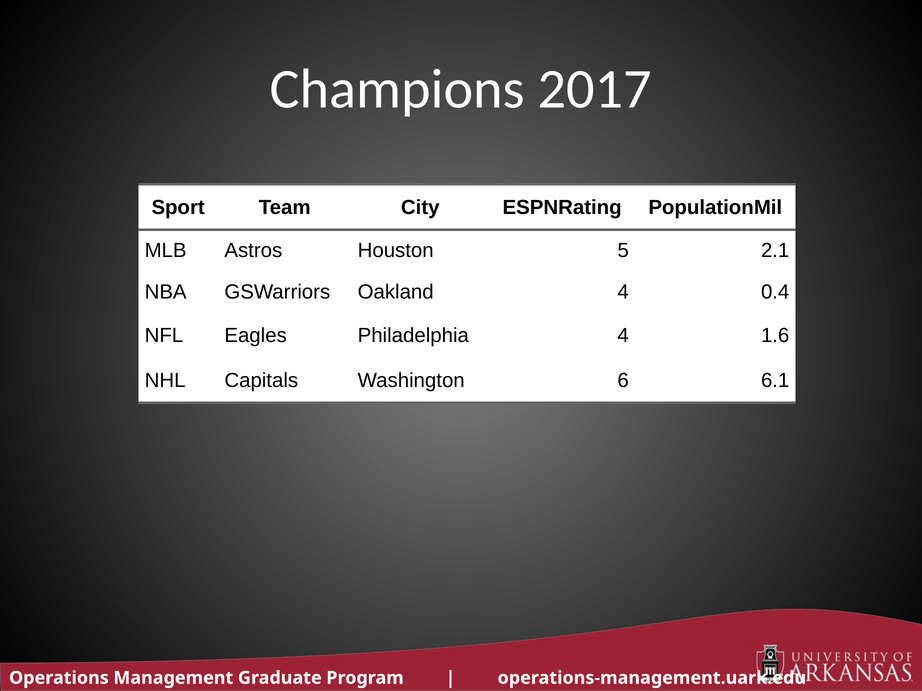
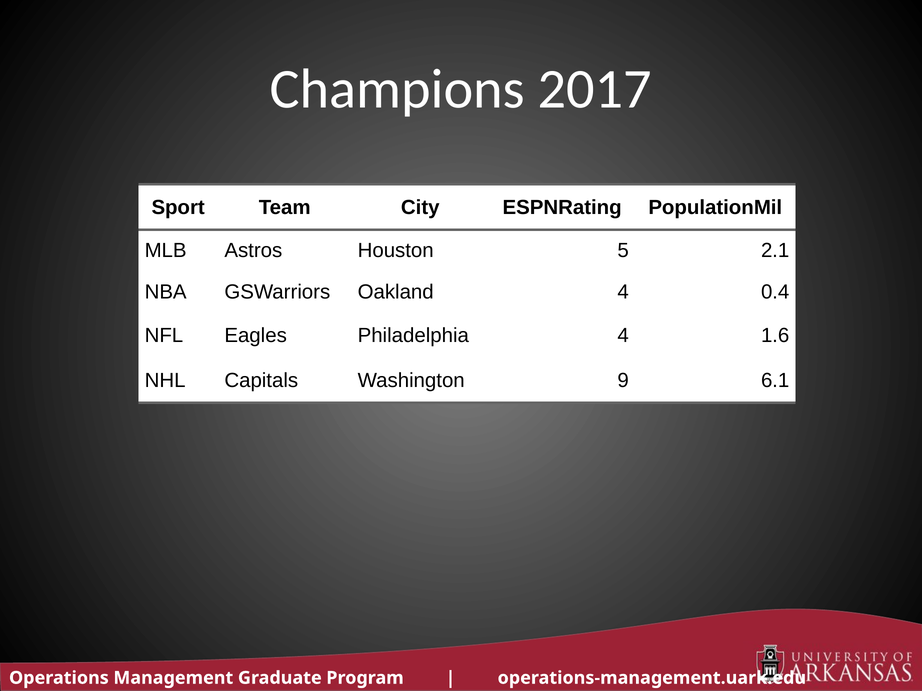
6: 6 -> 9 (623, 381)
